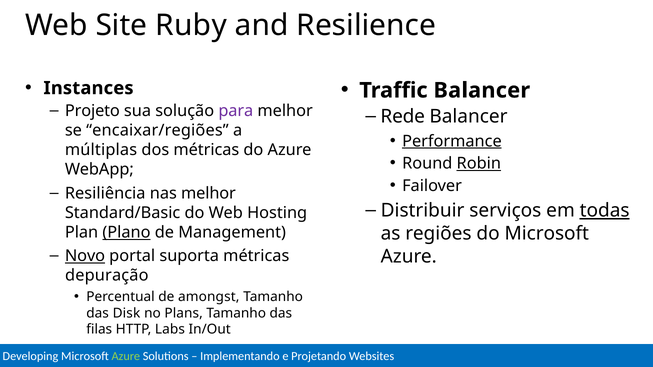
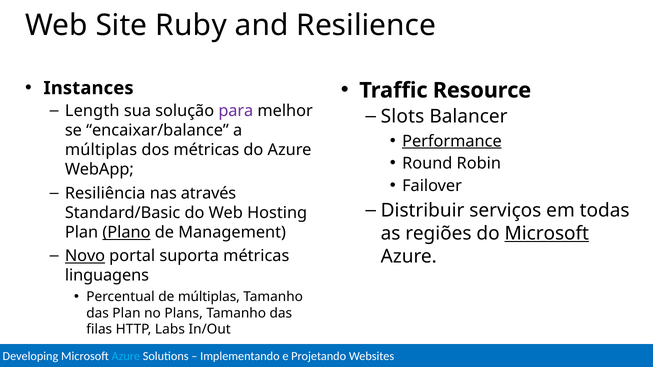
Traffic Balancer: Balancer -> Resource (482, 90)
Projeto: Projeto -> Length (92, 111)
Rede: Rede -> Slots (403, 117)
encaixar/regiões: encaixar/regiões -> encaixar/balance (158, 131)
Robin underline: present -> none (479, 164)
nas melhor: melhor -> através (208, 193)
todas underline: present -> none (605, 211)
Microsoft underline: none -> present (547, 234)
depuração: depuração -> linguagens (107, 276)
de amongst: amongst -> múltiplas (209, 297)
das Disk: Disk -> Plan (126, 313)
Azure colour: light green -> light blue (126, 357)
